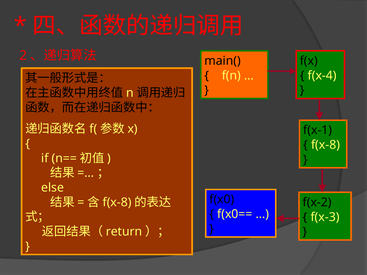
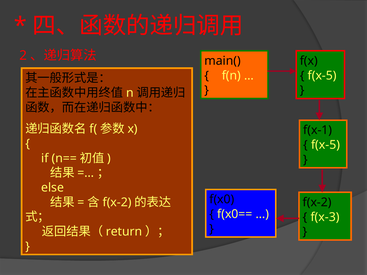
f(x-4: f(x-4 -> f(x-5 (322, 76)
f(x-8: f(x-8 -> f(x-5 (325, 145)
f(x-8: f(x-8 -> f(x-2 (117, 202)
